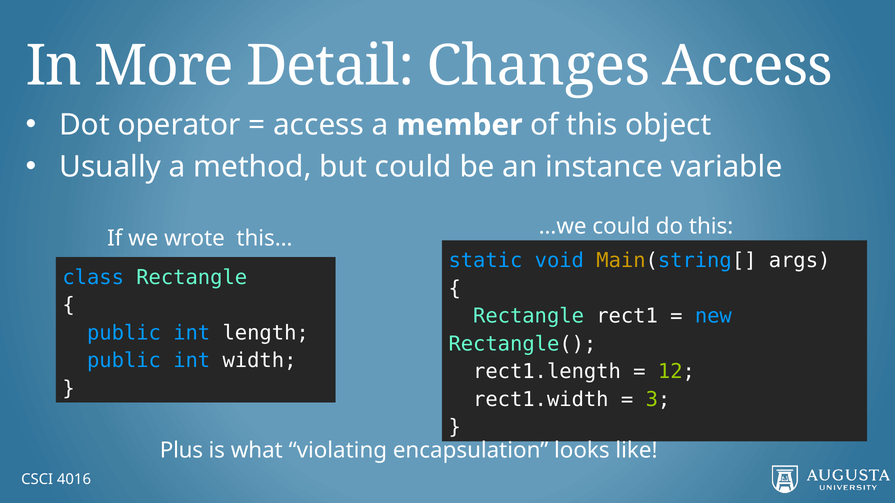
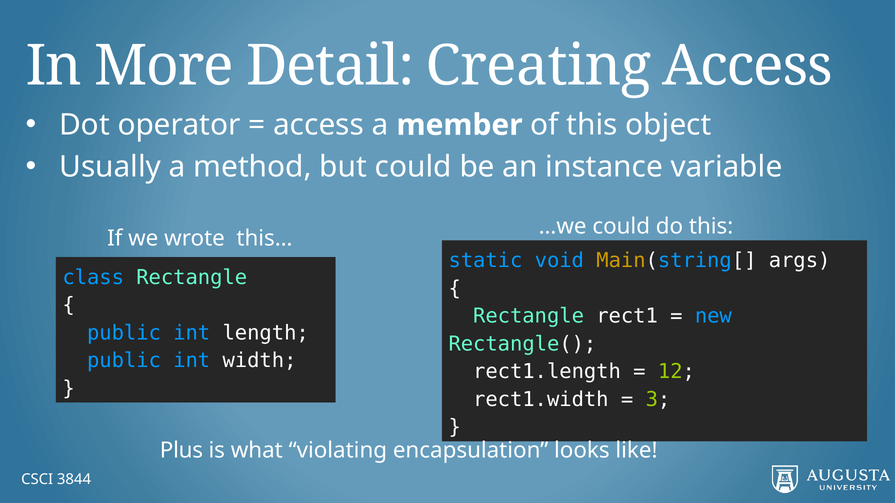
Changes: Changes -> Creating (539, 66)
4016: 4016 -> 3844 (74, 480)
